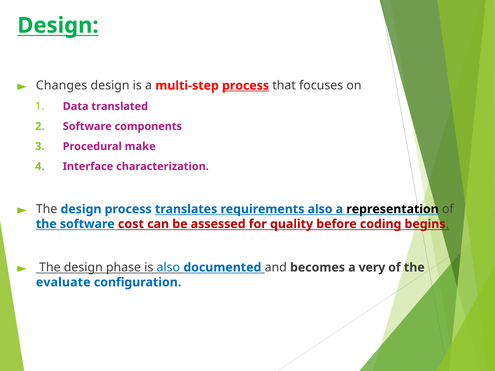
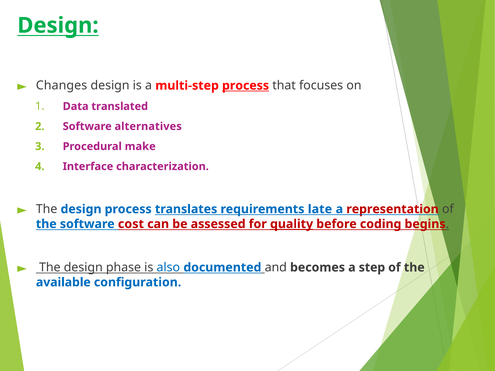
components: components -> alternatives (148, 126)
requirements also: also -> late (320, 209)
representation colour: black -> red (392, 209)
quality underline: none -> present (292, 224)
very: very -> step (372, 268)
evaluate: evaluate -> available (63, 282)
